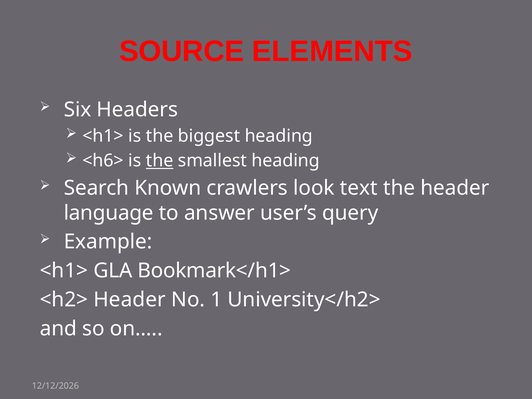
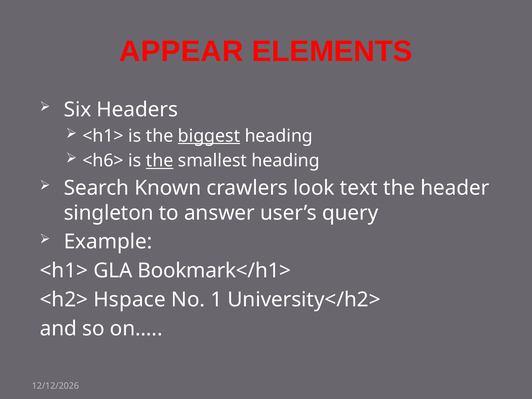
SOURCE: SOURCE -> APPEAR (181, 51)
biggest underline: none -> present (209, 136)
language: language -> singleton (109, 213)
<h2> Header: Header -> Hspace (130, 300)
